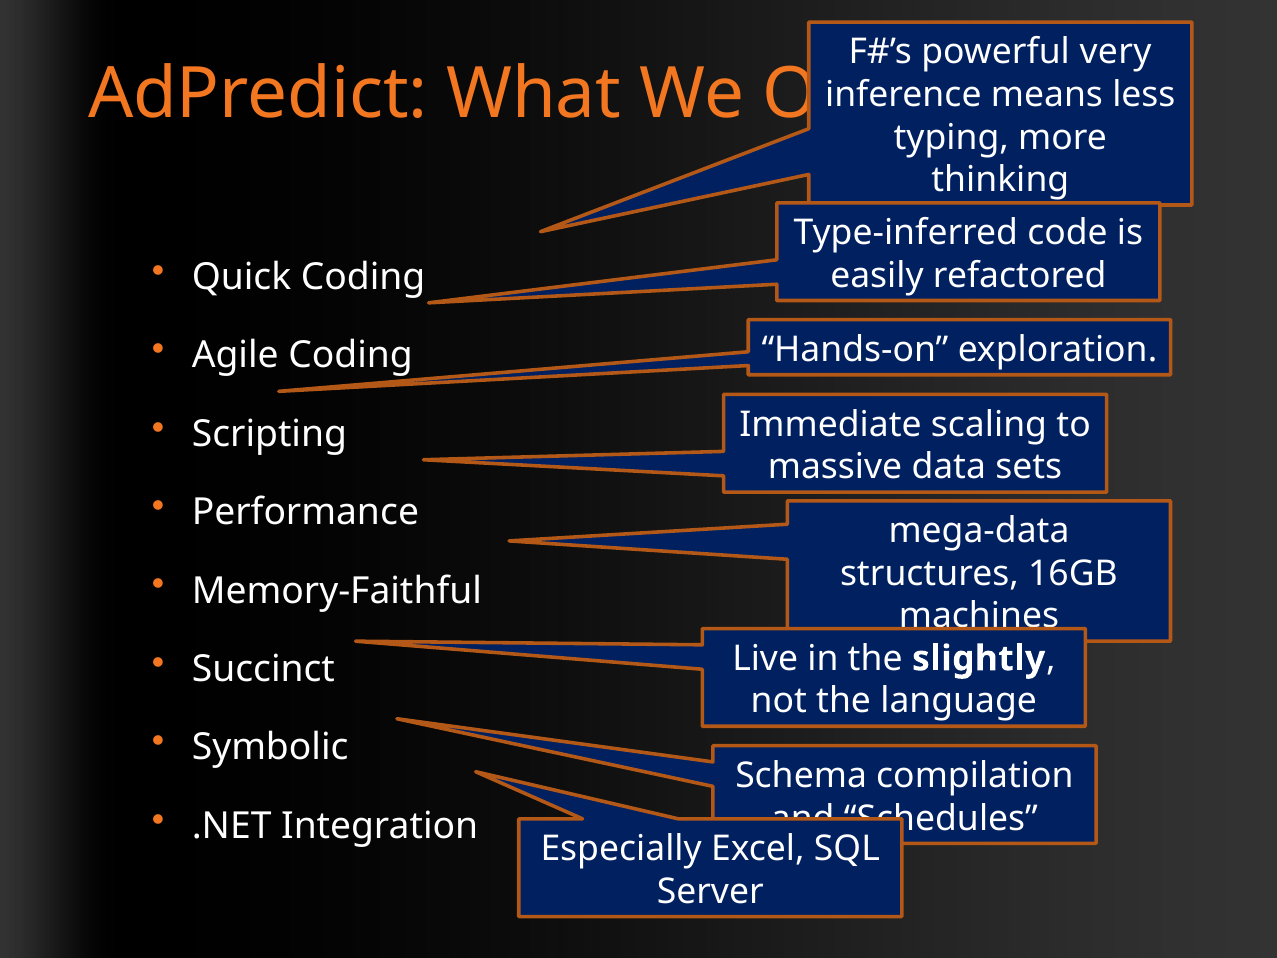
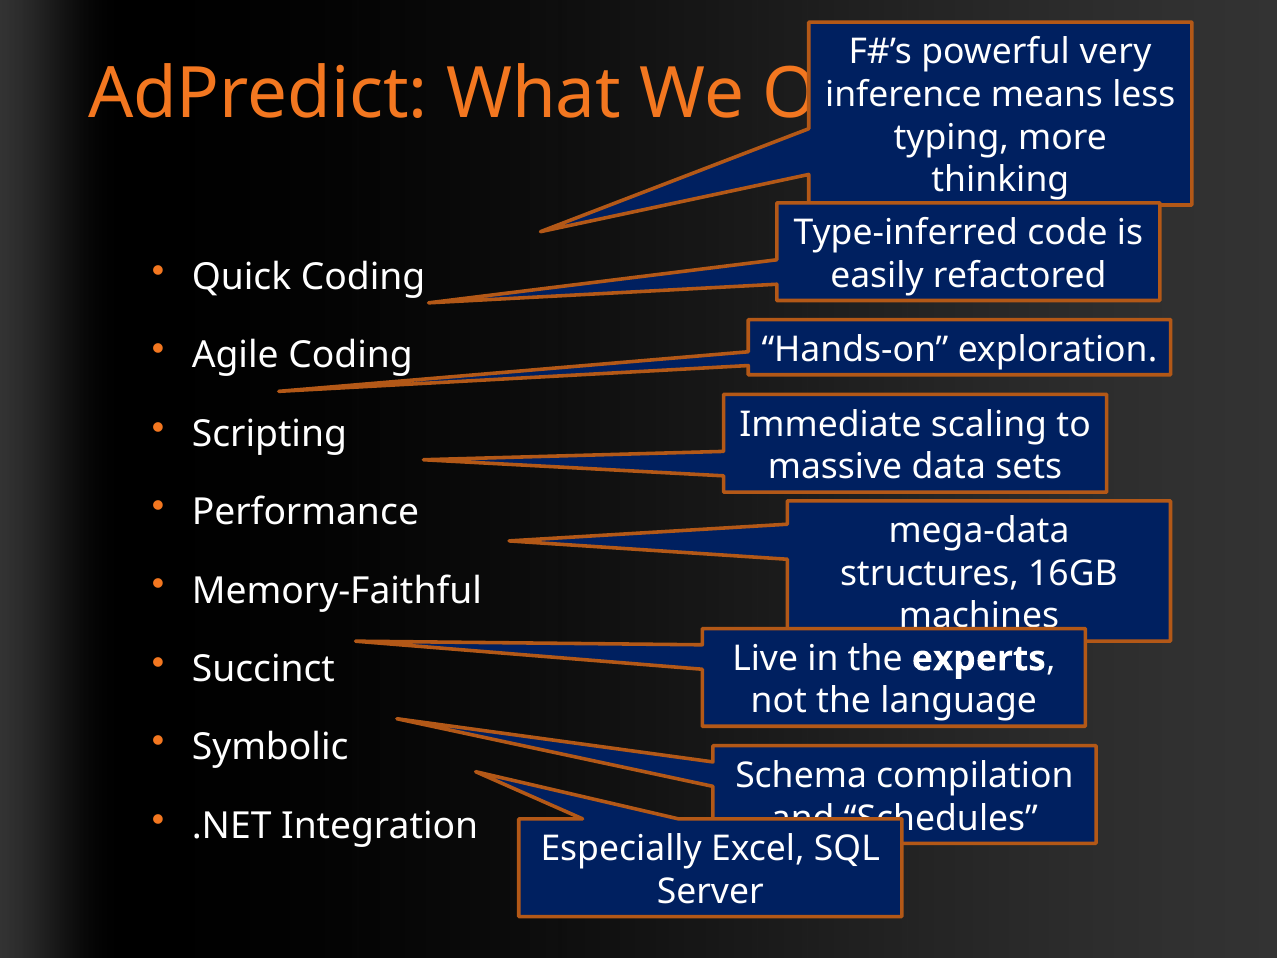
slightly: slightly -> experts (979, 658)
